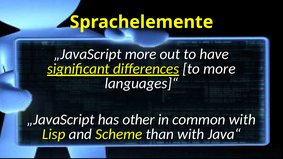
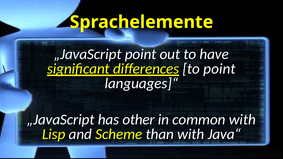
„JavaScript more: more -> point (141, 54)
to more: more -> point (219, 69)
